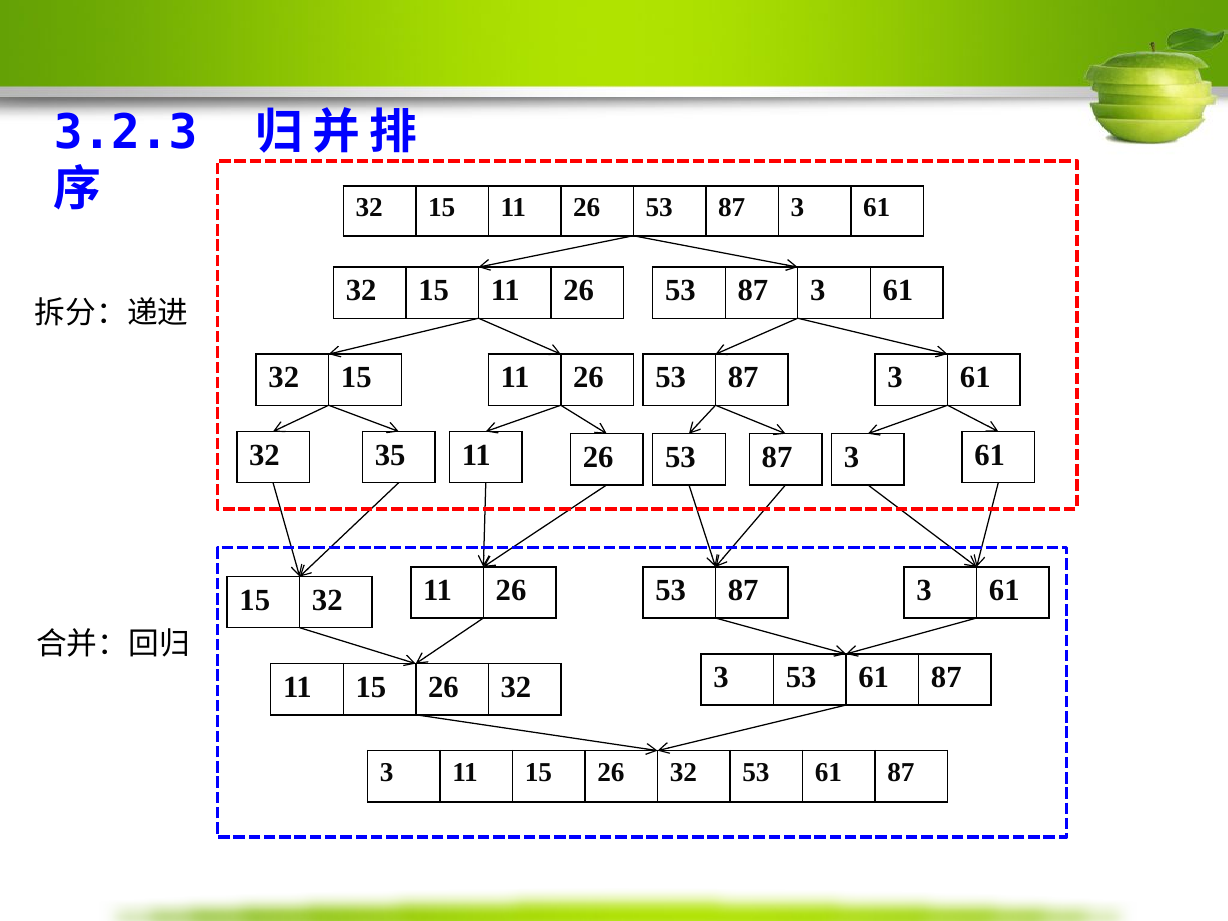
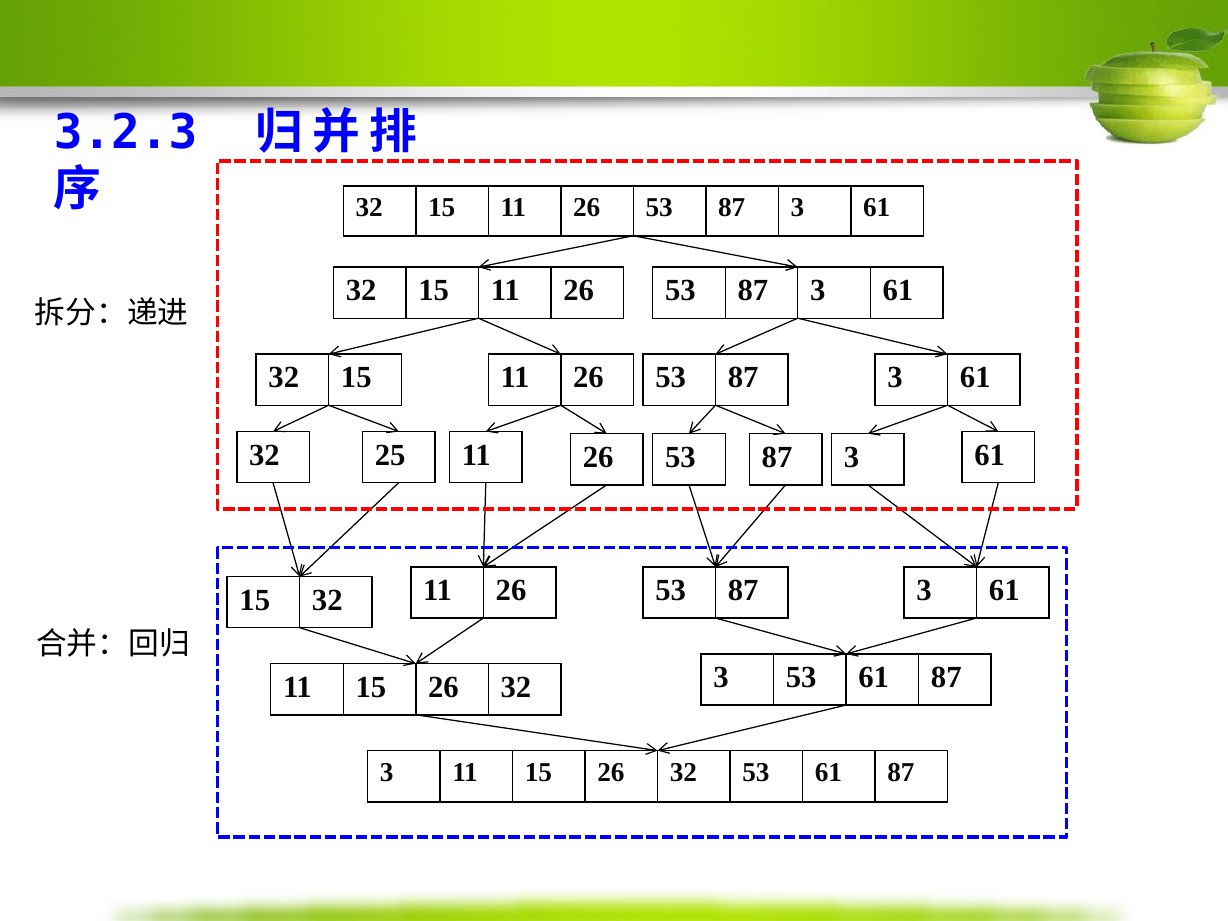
35: 35 -> 25 (390, 455)
